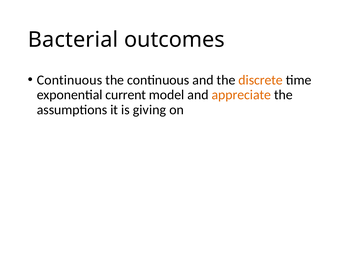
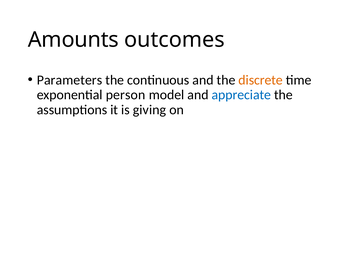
Bacterial: Bacterial -> Amounts (73, 40)
Continuous: Continuous -> Parameters (70, 80)
current: current -> person (126, 95)
appreciate colour: orange -> blue (241, 95)
